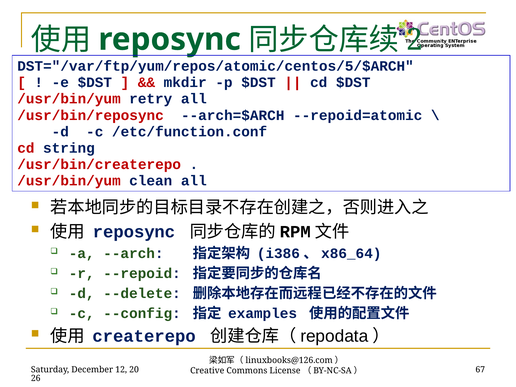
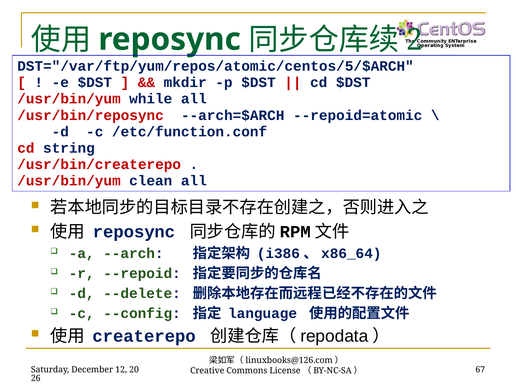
retry: retry -> while (151, 99)
examples: examples -> language (263, 313)
